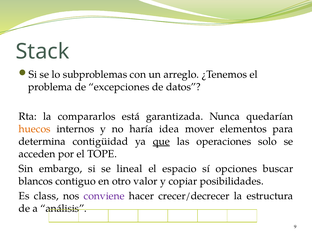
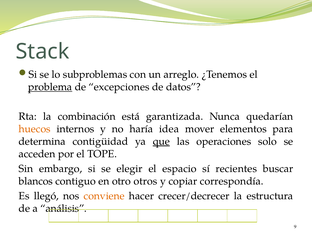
problema underline: none -> present (50, 87)
compararlos: compararlos -> combinación (87, 116)
lineal: lineal -> elegir (130, 169)
opciones: opciones -> recientes (236, 169)
valor: valor -> otros (145, 181)
posibilidades: posibilidades -> correspondía (232, 181)
class: class -> llegó (46, 196)
conviene colour: purple -> orange (104, 196)
